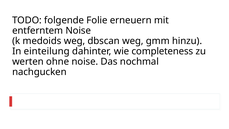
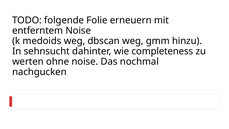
einteilung: einteilung -> sehnsucht (47, 51)
